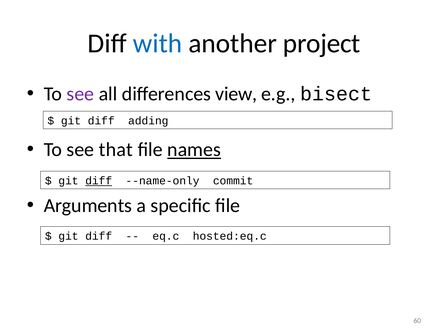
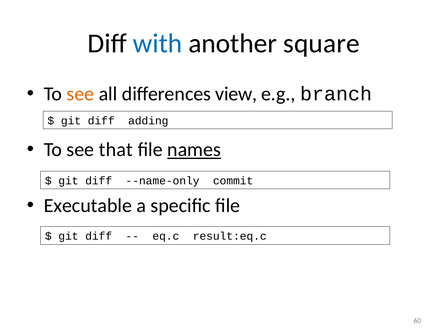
project: project -> square (321, 43)
see colour: purple -> orange (80, 94)
bisect: bisect -> branch (336, 94)
diff underline: present -> none (99, 181)
Arguments: Arguments -> Executable (88, 206)
hosted:eq.c: hosted:eq.c -> result:eq.c (230, 236)
